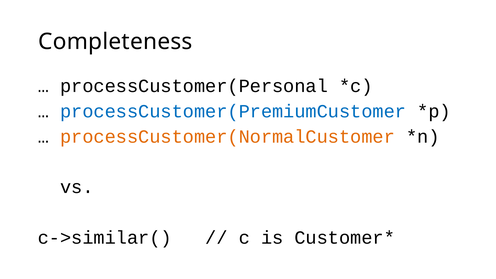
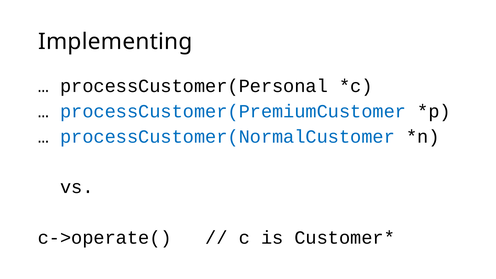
Completeness: Completeness -> Implementing (115, 42)
processCustomer(NormalCustomer colour: orange -> blue (228, 137)
c->similar(: c->similar( -> c->operate( (105, 238)
